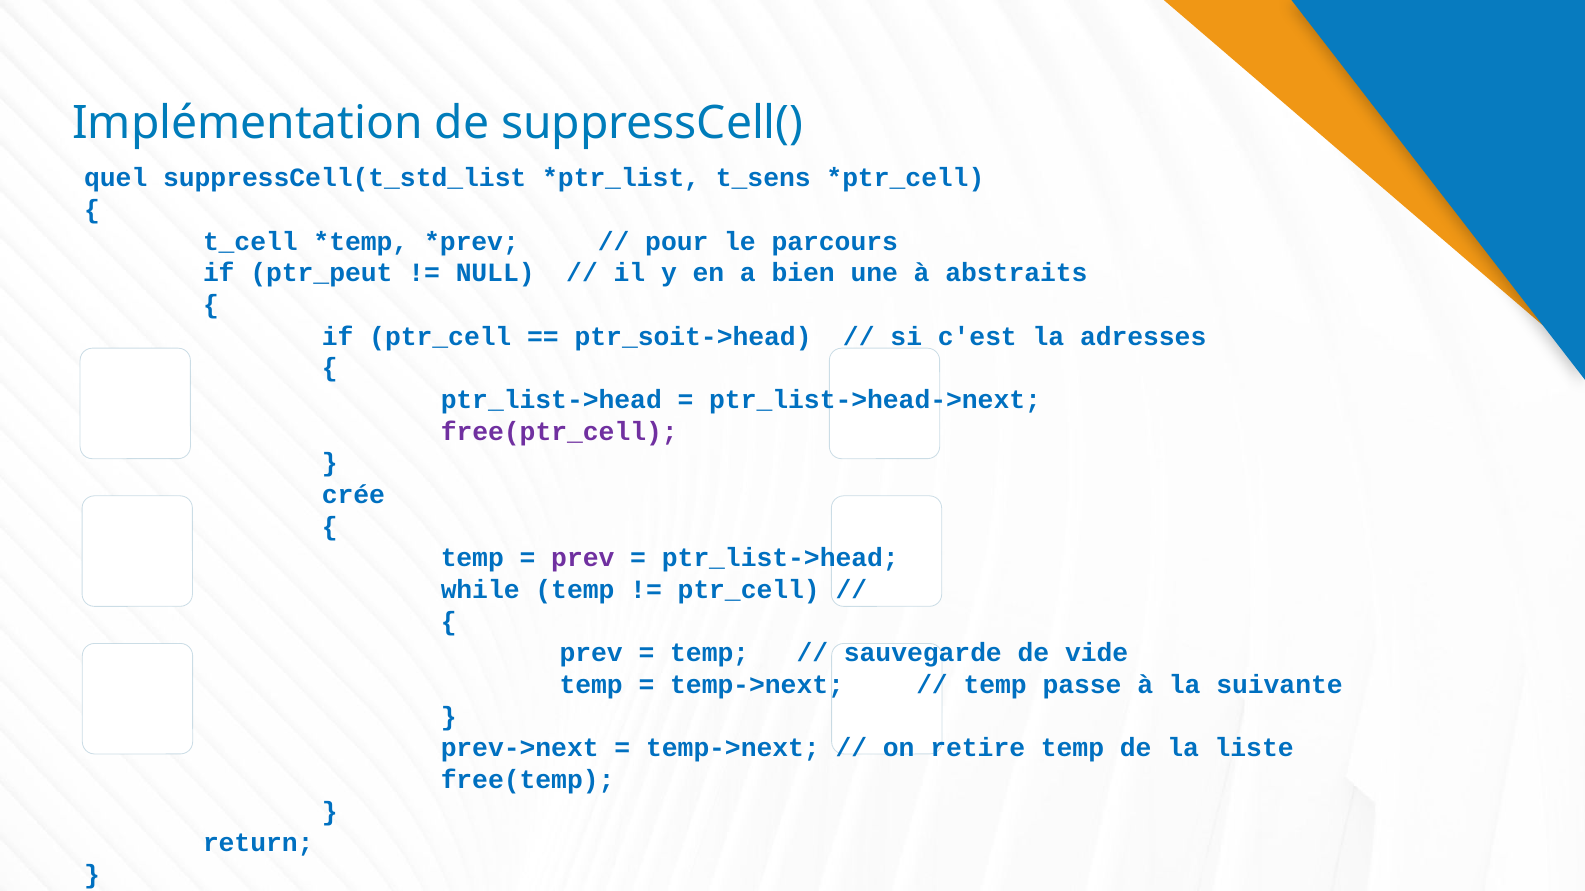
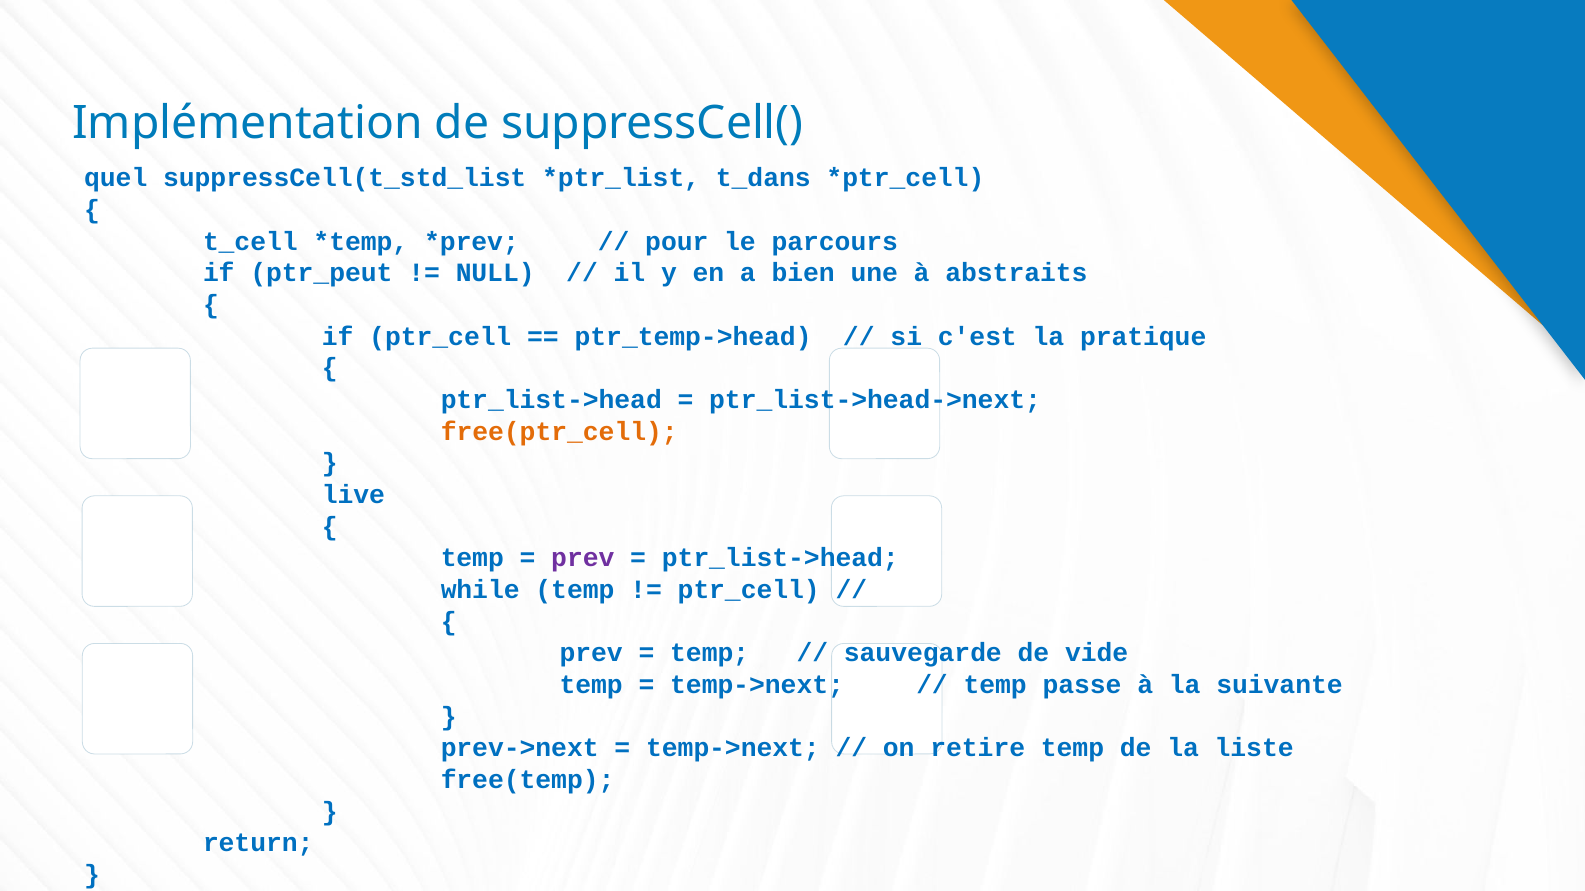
t_sens: t_sens -> t_dans (763, 178)
ptr_soit->head: ptr_soit->head -> ptr_temp->head (693, 337)
adresses: adresses -> pratique (1143, 337)
free(ptr_cell colour: purple -> orange (559, 432)
crée: crée -> live (353, 495)
